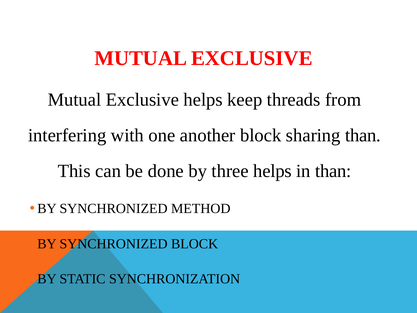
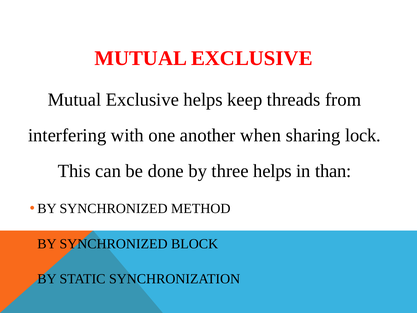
another block: block -> when (261, 135)
sharing than: than -> lock (363, 135)
